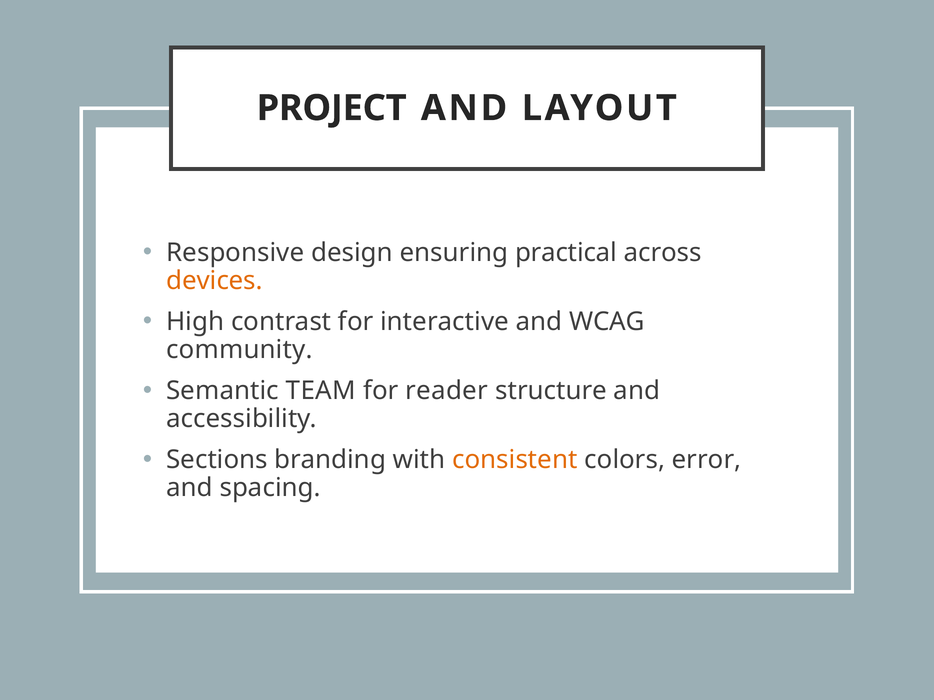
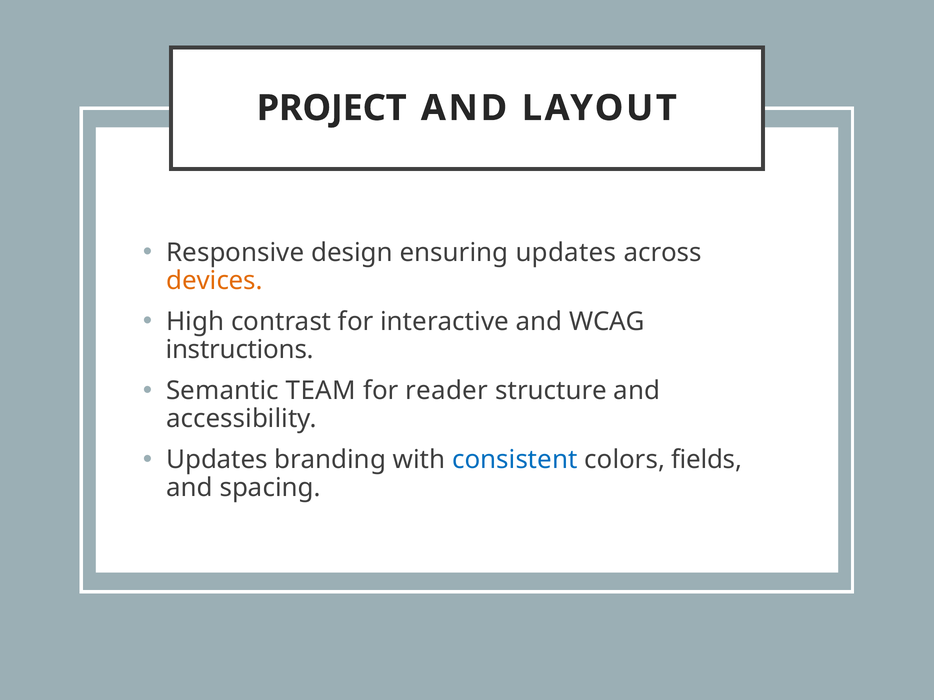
ensuring practical: practical -> updates (566, 253)
community: community -> instructions (240, 350)
Sections: Sections -> Updates (217, 460)
consistent colour: orange -> blue (515, 460)
error: error -> fields (707, 460)
